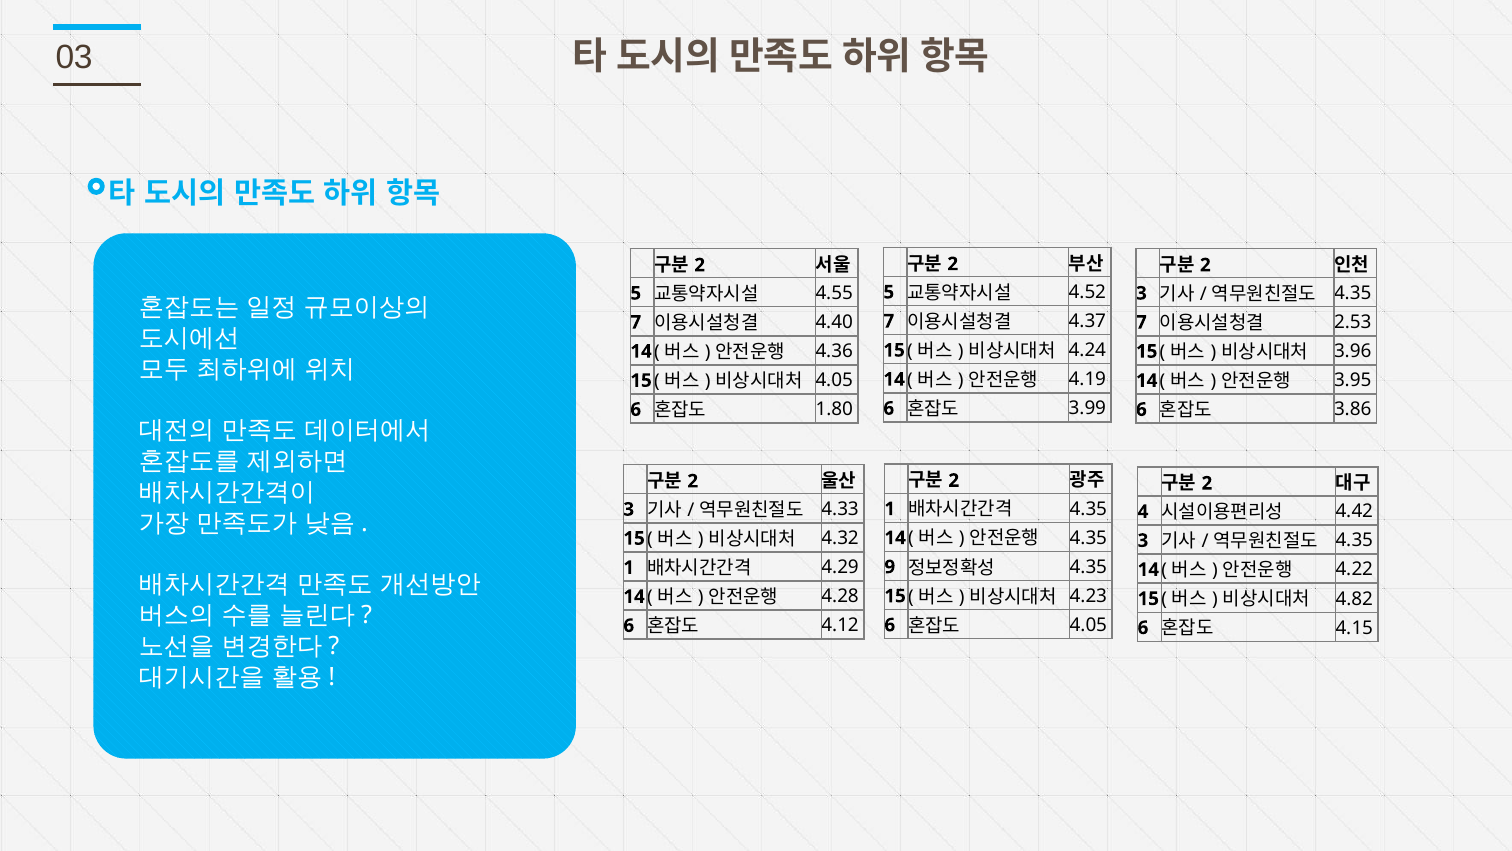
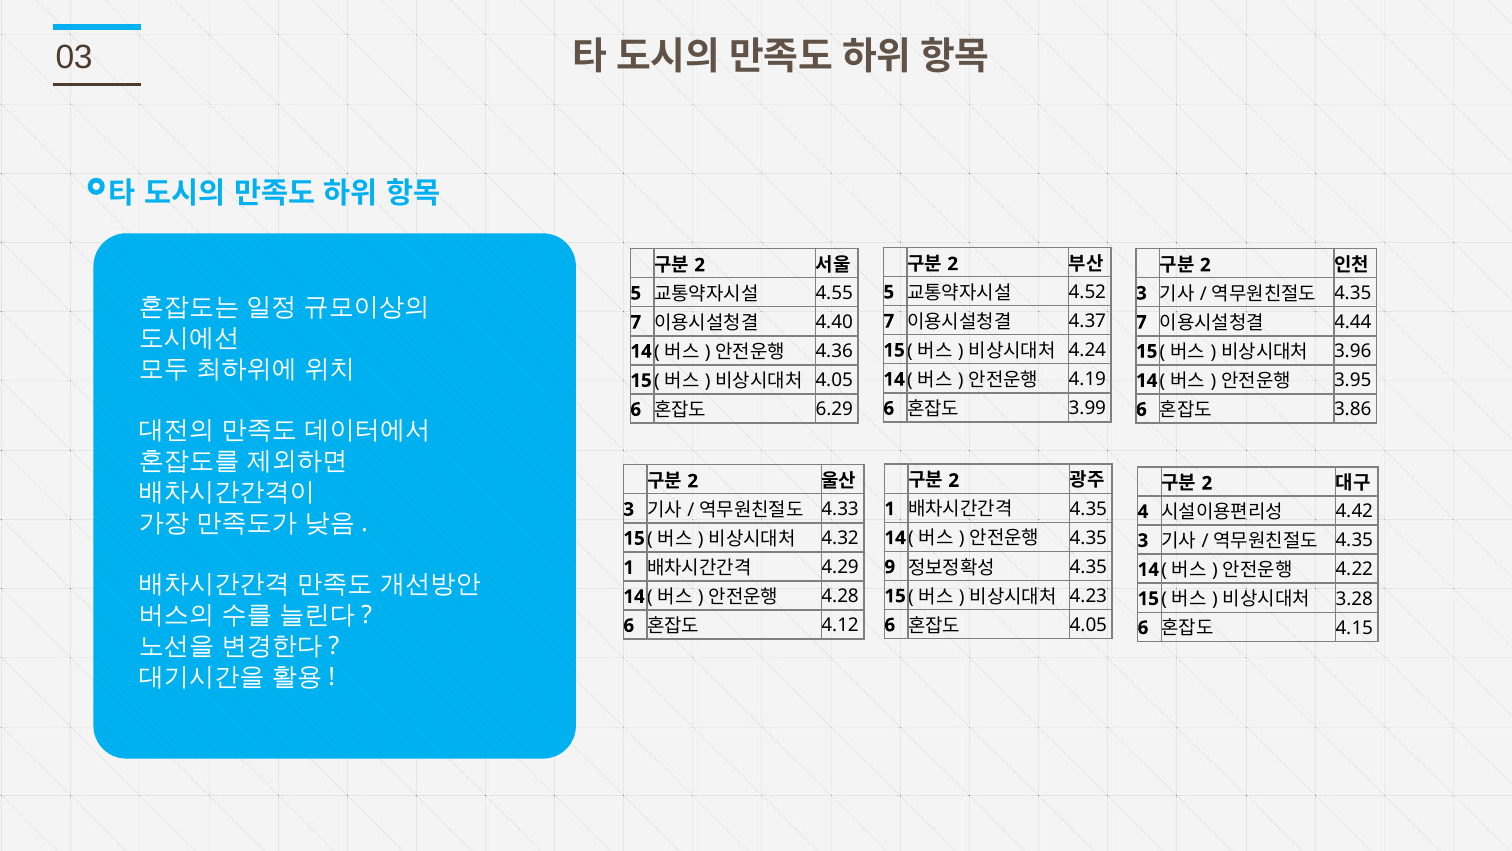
2.53: 2.53 -> 4.44 (1353, 322)
1.80: 1.80 -> 6.29 (834, 409)
4.82: 4.82 -> 3.28 (1354, 598)
